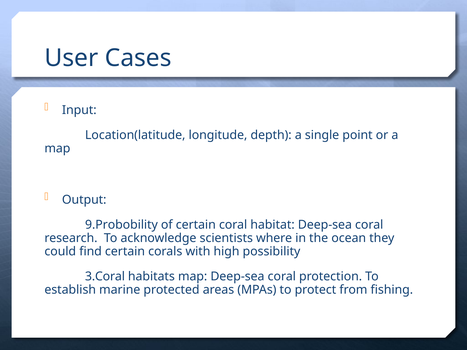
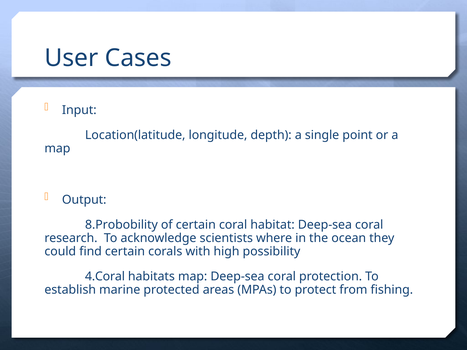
9.Probobility: 9.Probobility -> 8.Probobility (121, 225)
3.Coral: 3.Coral -> 4.Coral (105, 277)
